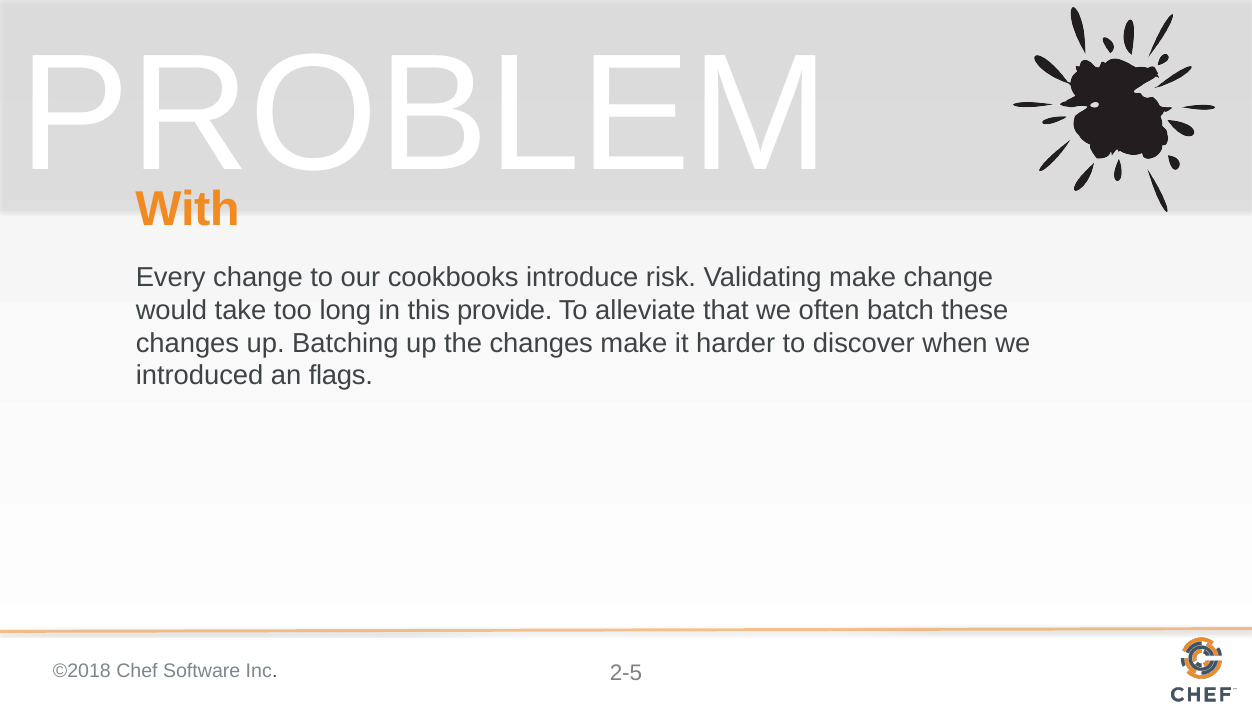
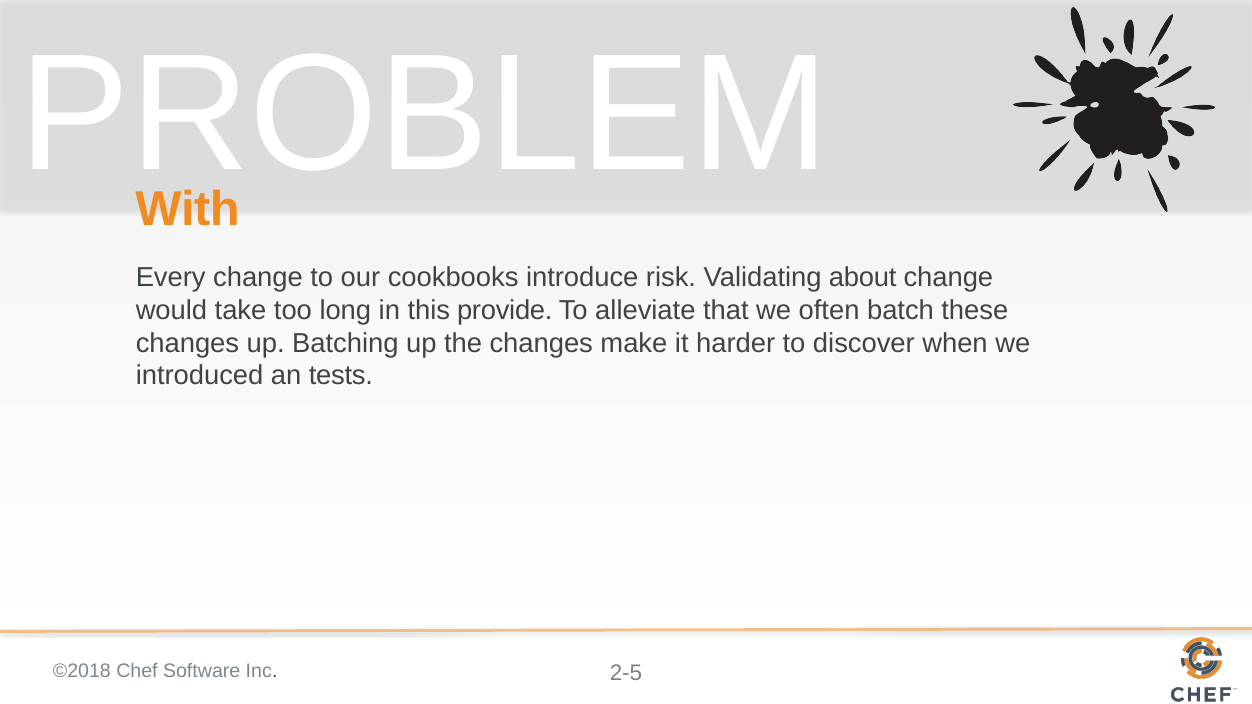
Validating make: make -> about (863, 277)
flags: flags -> tests (341, 376)
